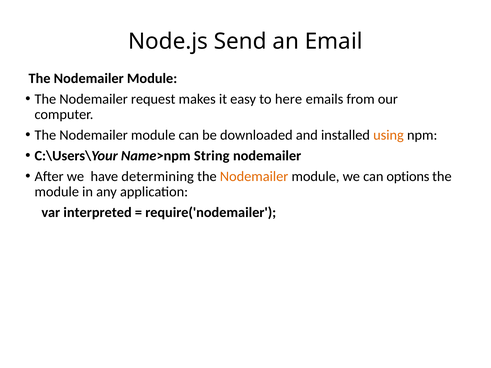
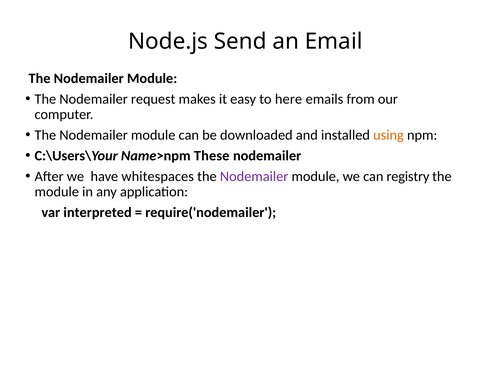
String: String -> These (212, 156)
determining: determining -> whitespaces (158, 176)
Nodemailer colour: orange -> purple (254, 176)
options: options -> registry (408, 176)
